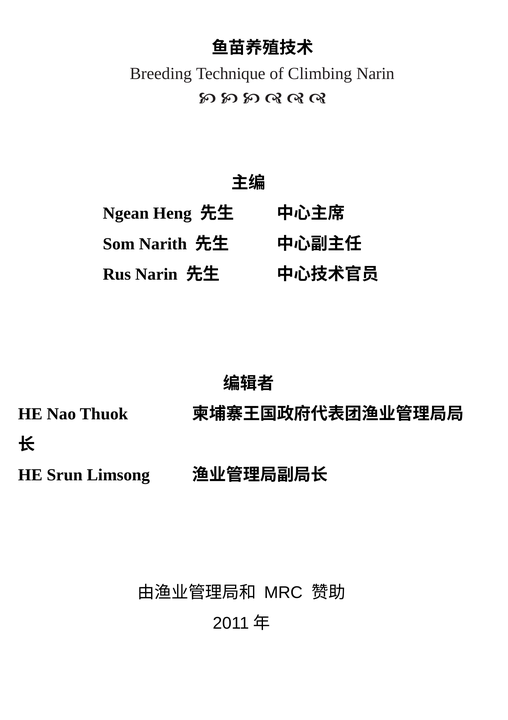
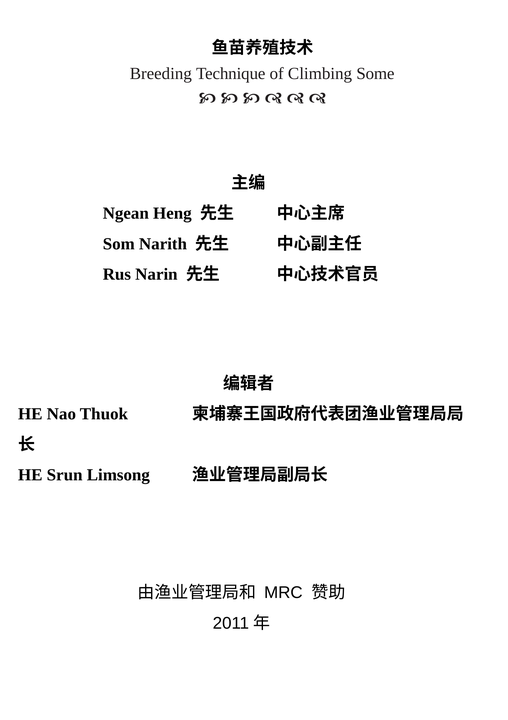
Climbing Narin: Narin -> Some (375, 74)
